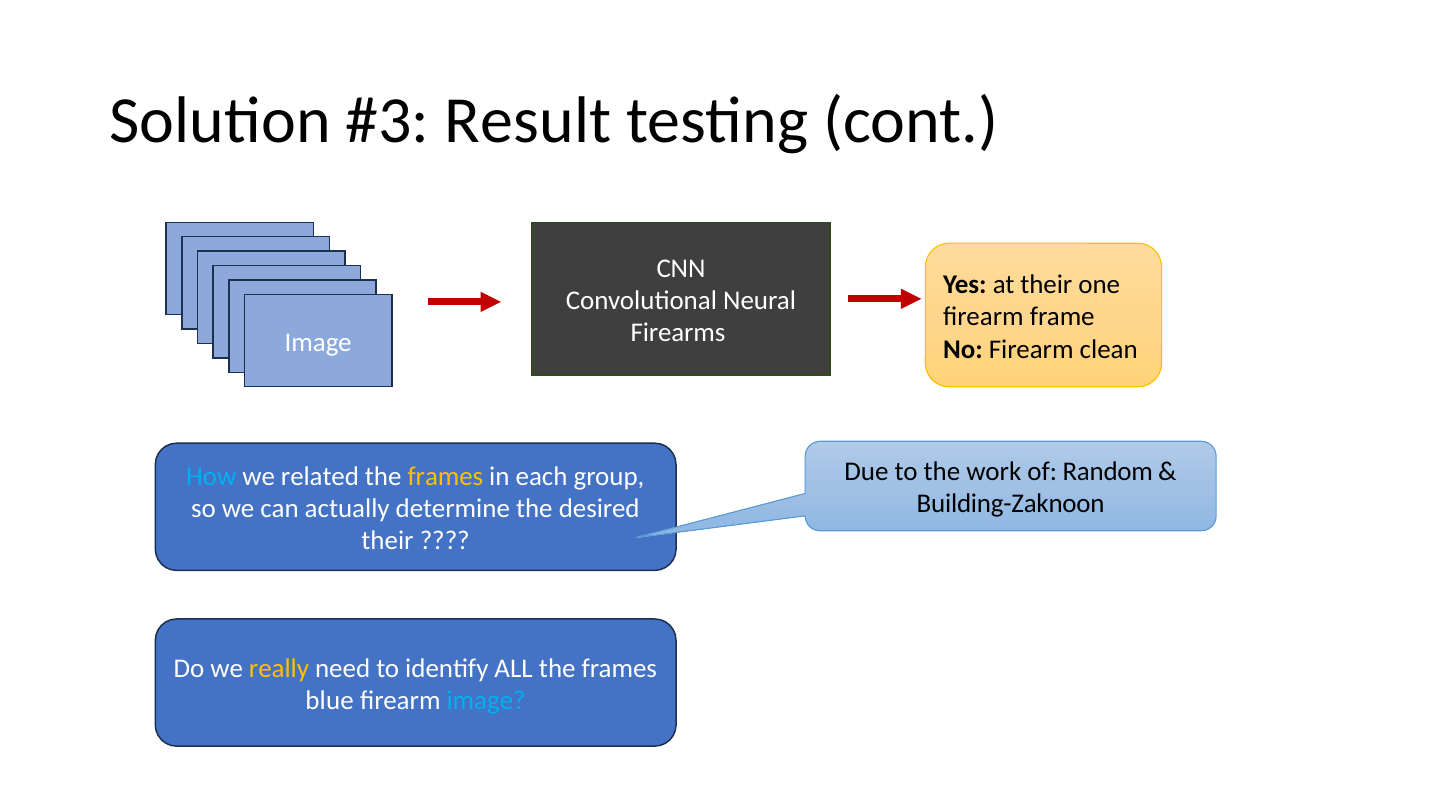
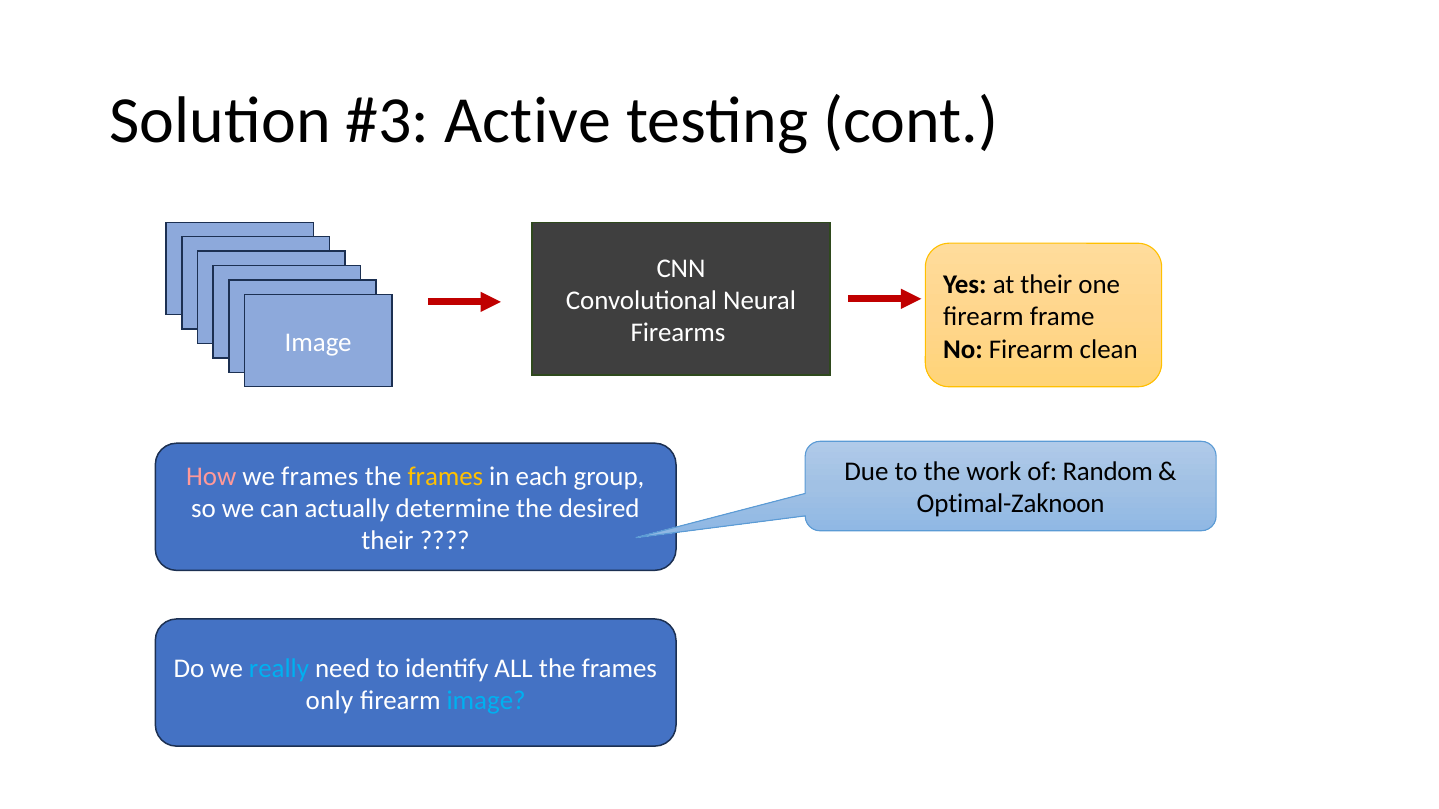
Result: Result -> Active (528, 121)
How colour: light blue -> pink (211, 477)
we related: related -> frames (320, 477)
Building-Zaknoon: Building-Zaknoon -> Optimal-Zaknoon (1011, 504)
really colour: yellow -> light blue (279, 669)
blue: blue -> only (330, 701)
